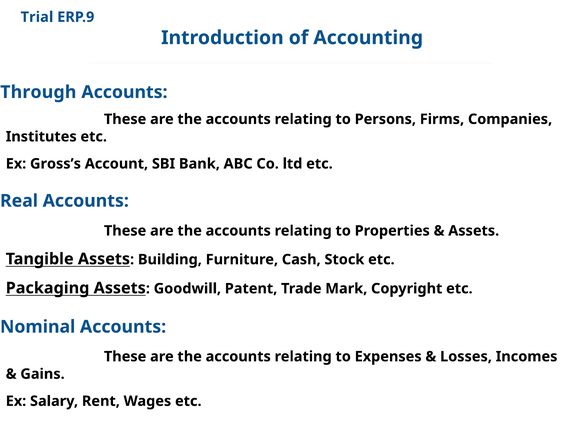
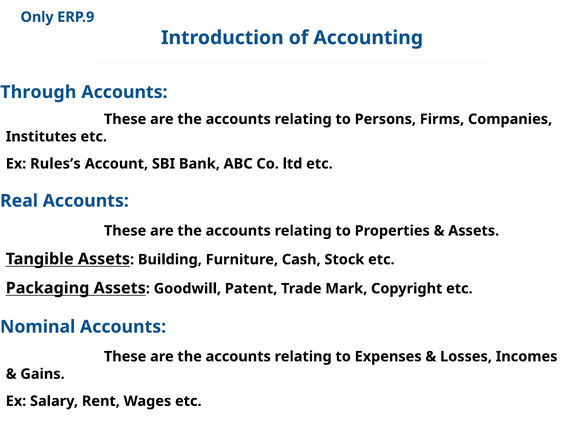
Trial: Trial -> Only (37, 17)
Gross’s: Gross’s -> Rules’s (55, 164)
